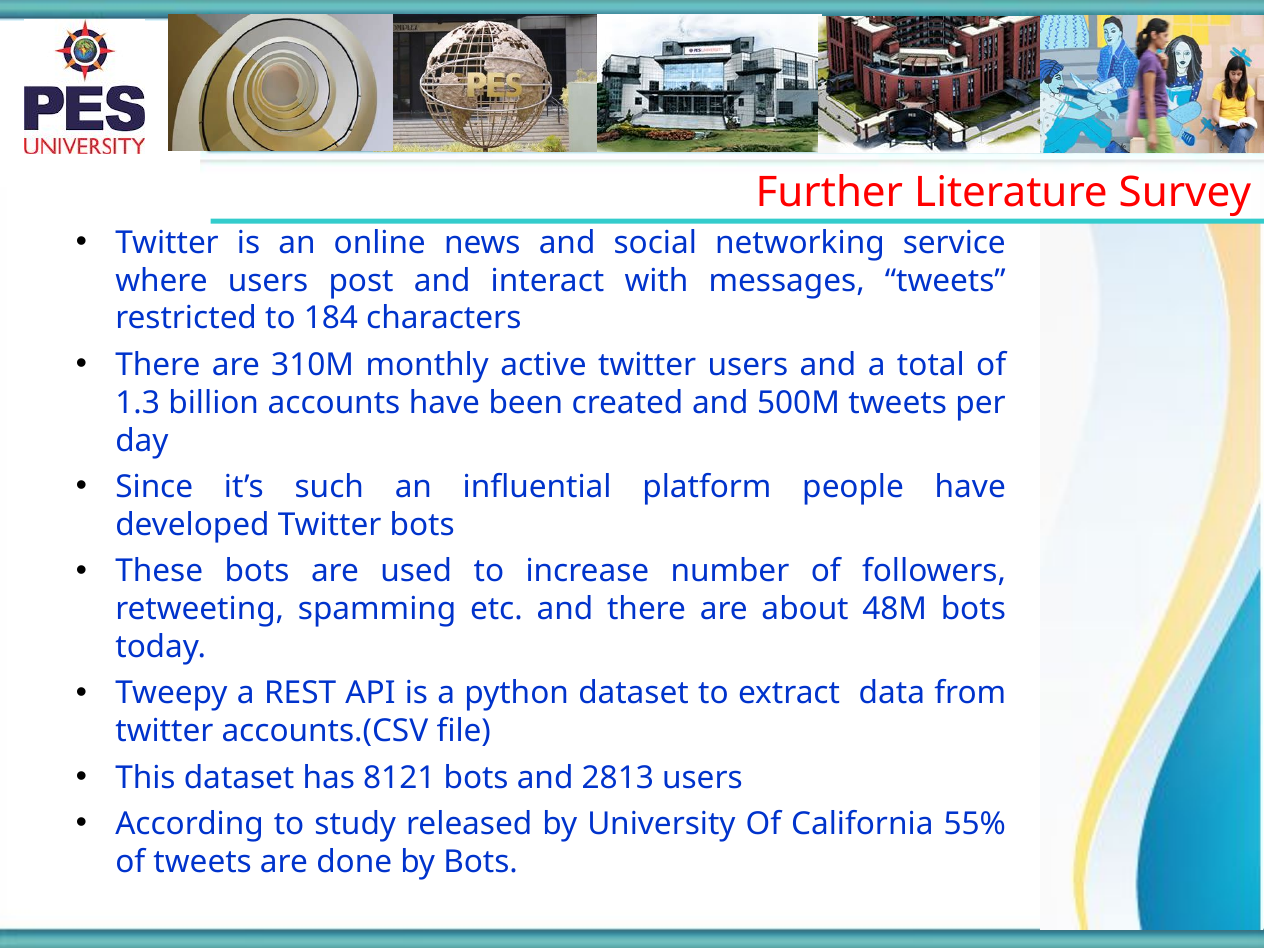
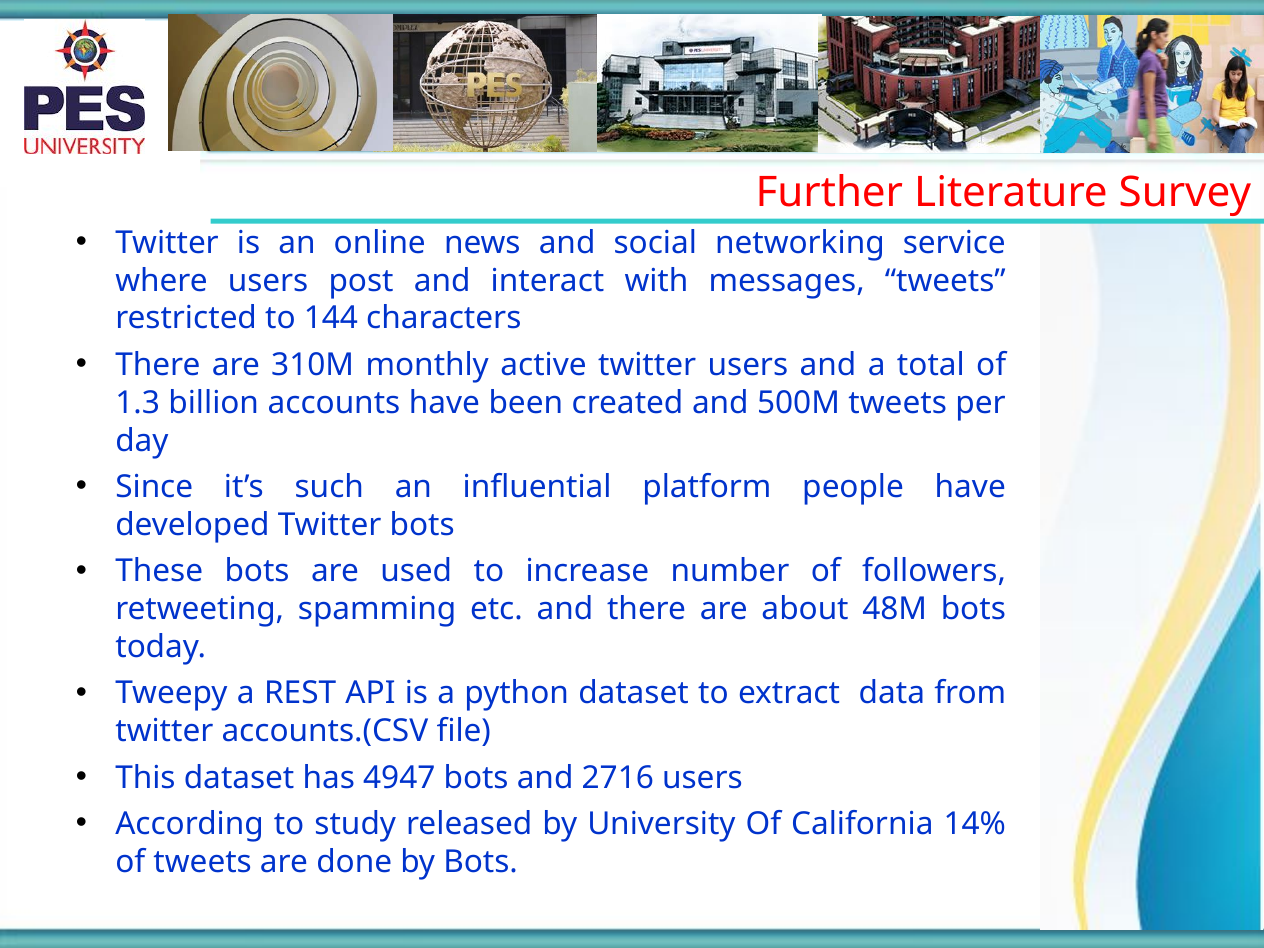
184: 184 -> 144 (331, 319)
8121: 8121 -> 4947 (399, 778)
2813: 2813 -> 2716 (618, 778)
55%: 55% -> 14% (975, 824)
